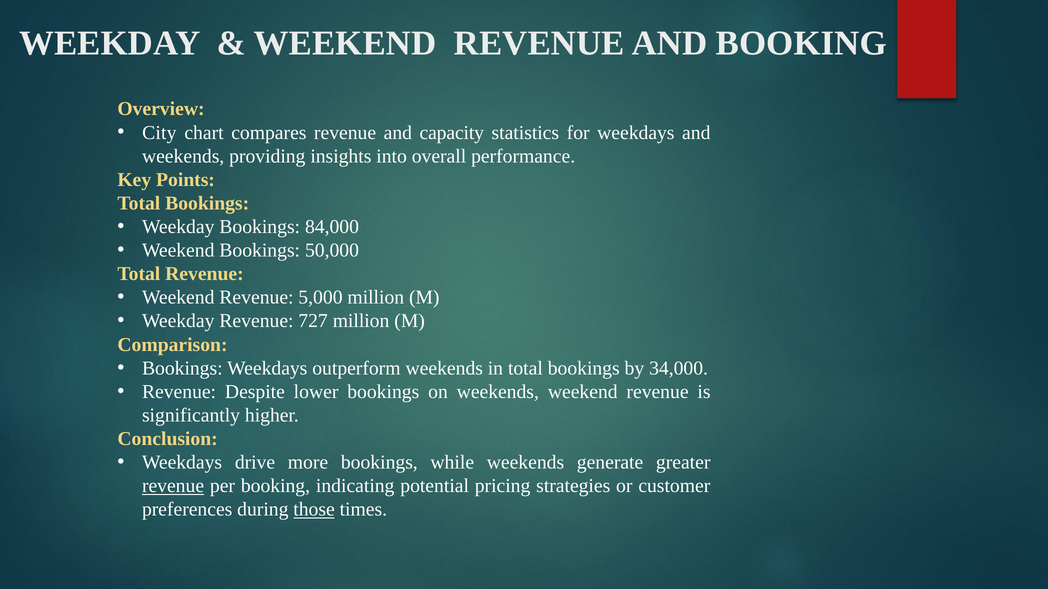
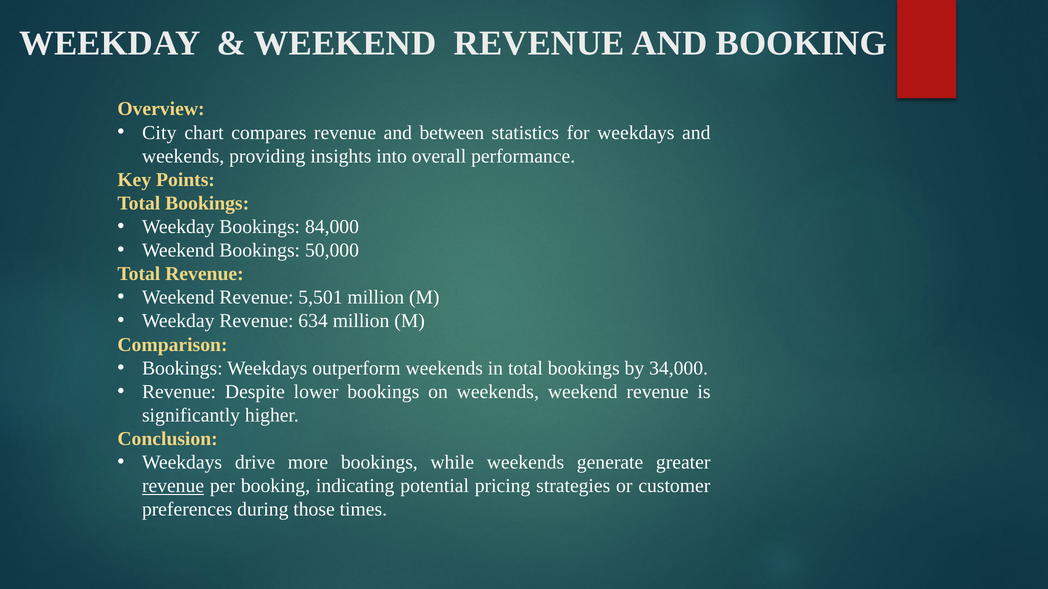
capacity: capacity -> between (452, 133)
5,000: 5,000 -> 5,501 (320, 298)
727: 727 -> 634 (313, 321)
those underline: present -> none (314, 510)
